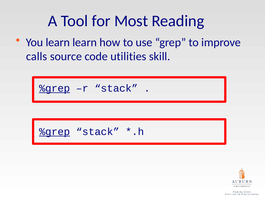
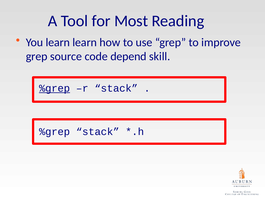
calls: calls -> grep (37, 56)
utilities: utilities -> depend (128, 56)
%grep underline: present -> none (54, 131)
